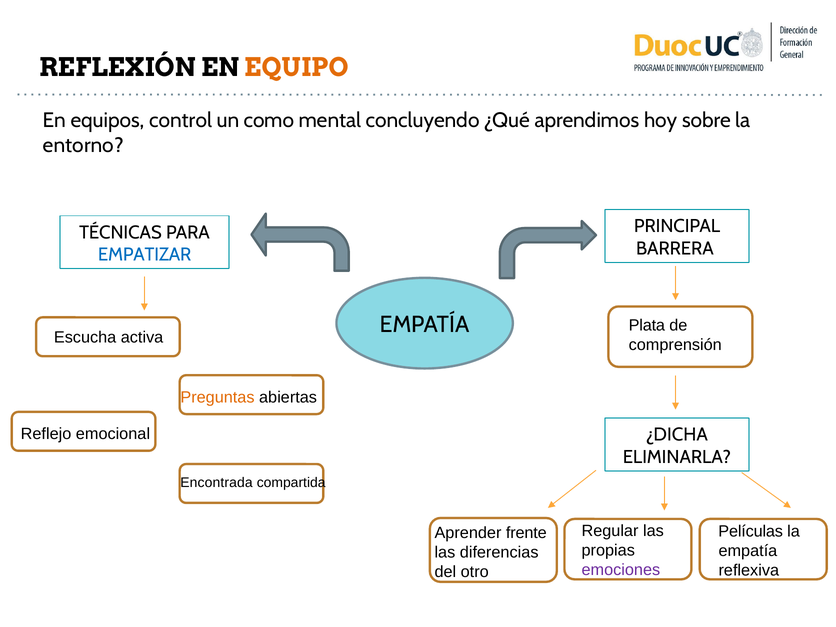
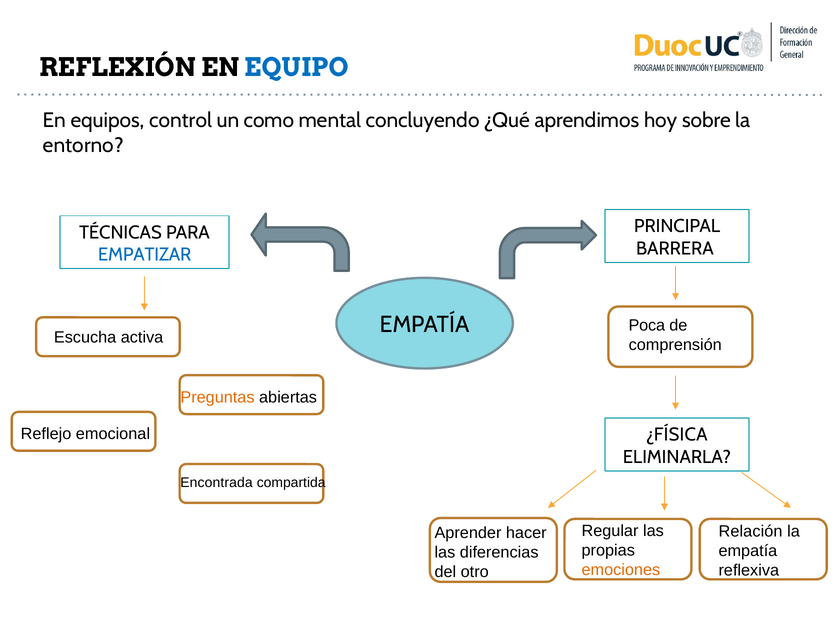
EQUIPO colour: orange -> blue (297, 68)
Plata: Plata -> Poca (647, 325)
¿DICHA: ¿DICHA -> ¿FÍSICA (677, 435)
Películas: Películas -> Relación (751, 531)
frente: frente -> hacer (526, 533)
emociones colour: purple -> orange (621, 570)
